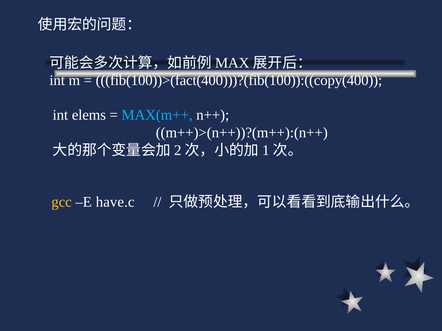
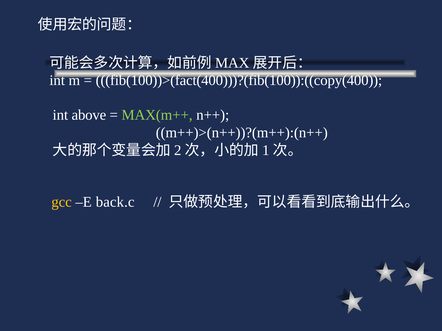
elems: elems -> above (89, 115)
MAX(m++ colour: light blue -> light green (157, 115)
have.c: have.c -> back.c (115, 202)
